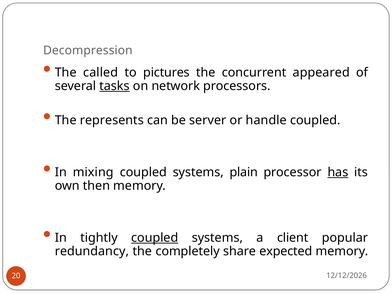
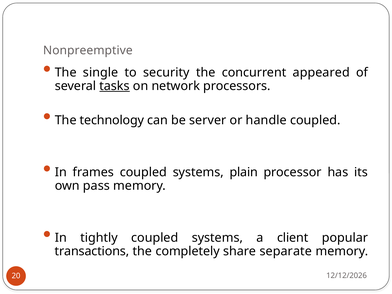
Decompression: Decompression -> Nonpreemptive (88, 50)
called: called -> single (101, 72)
pictures: pictures -> security (166, 72)
represents: represents -> technology (112, 120)
mixing: mixing -> frames (93, 172)
has underline: present -> none (338, 172)
then: then -> pass (96, 186)
coupled underline: present -> none (155, 238)
redundancy: redundancy -> transactions (92, 251)
expected: expected -> separate (286, 251)
